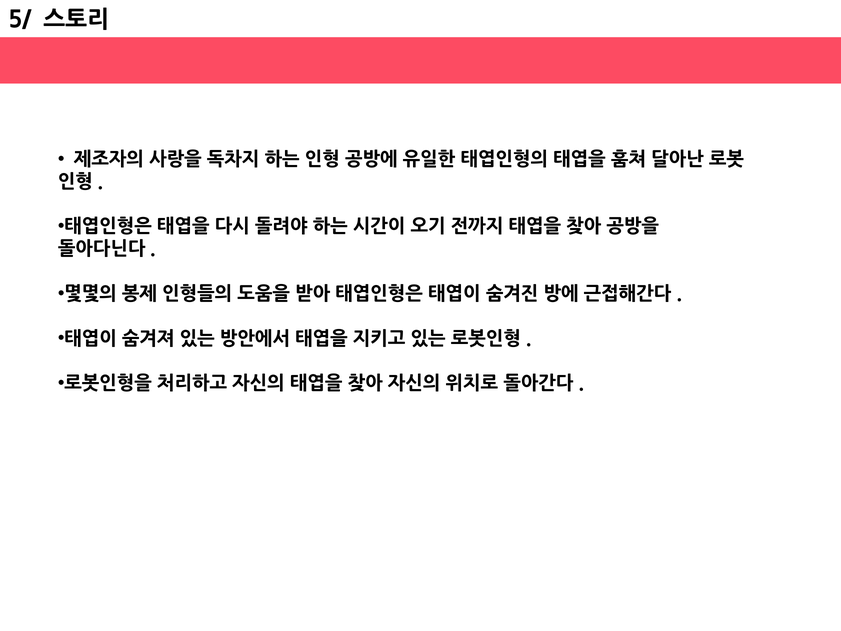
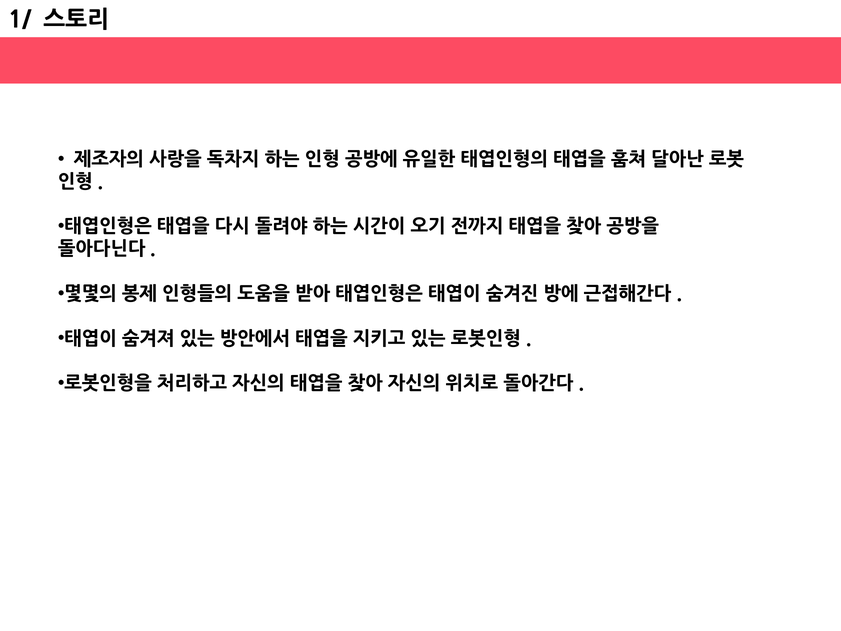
5/: 5/ -> 1/ (20, 20)
